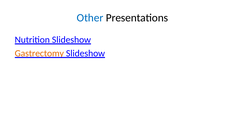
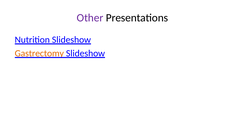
Other colour: blue -> purple (90, 18)
